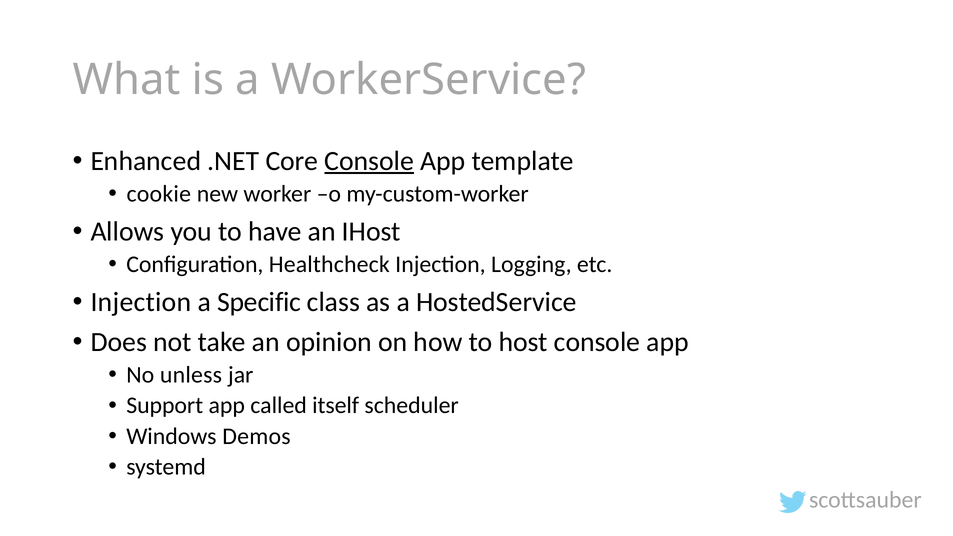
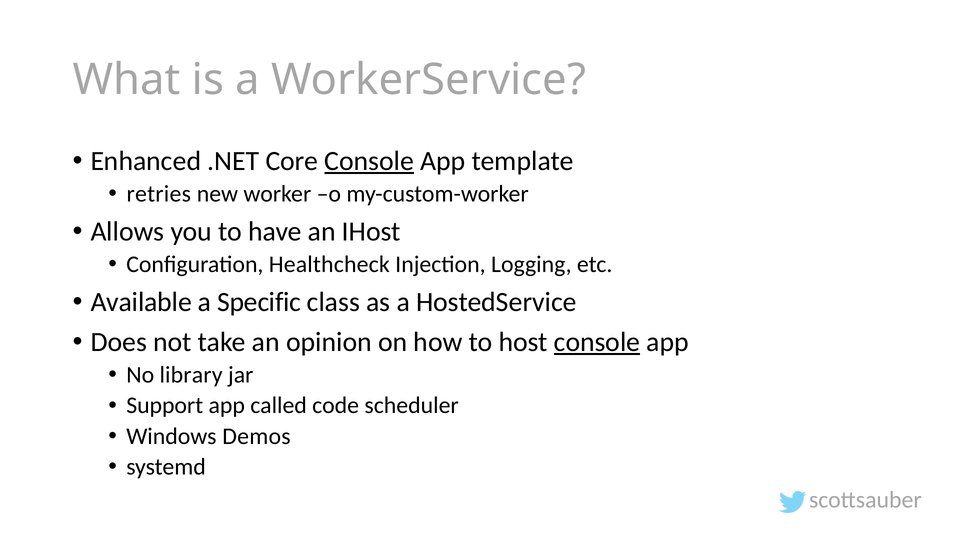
cookie: cookie -> retries (159, 194)
Injection: Injection -> Available (141, 302)
console underline: none -> present (597, 342)
unless: unless -> library (191, 375)
itself: itself -> code (336, 406)
